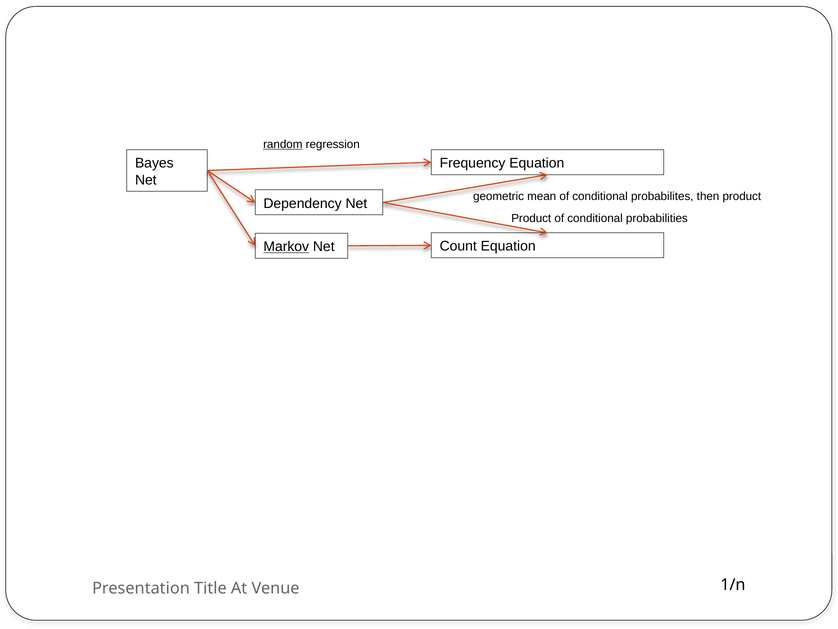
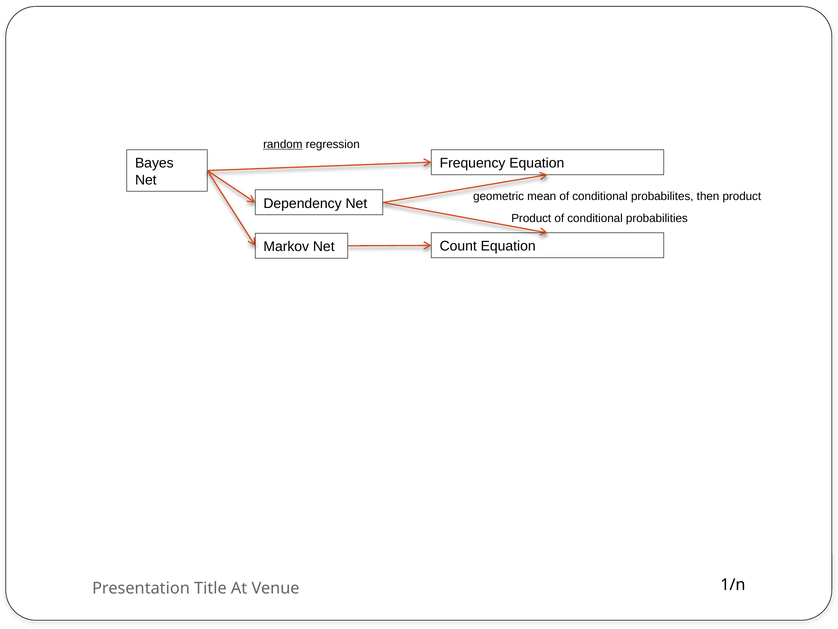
Markov underline: present -> none (286, 247)
